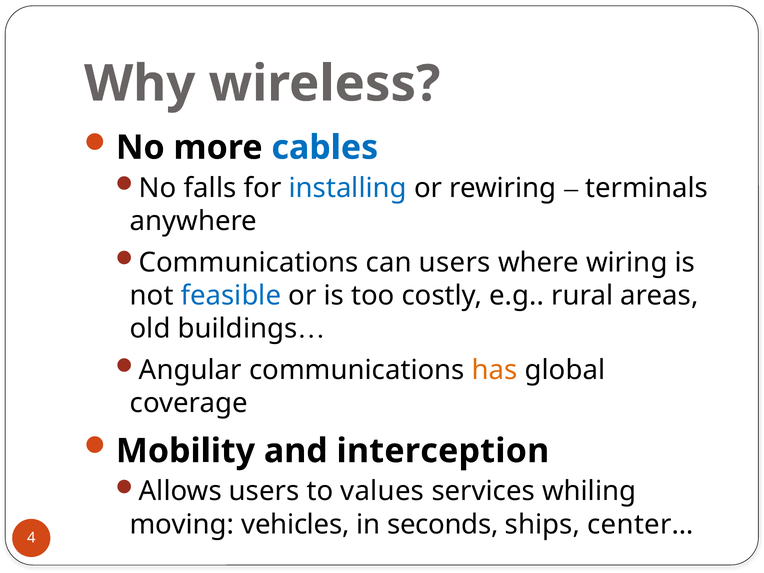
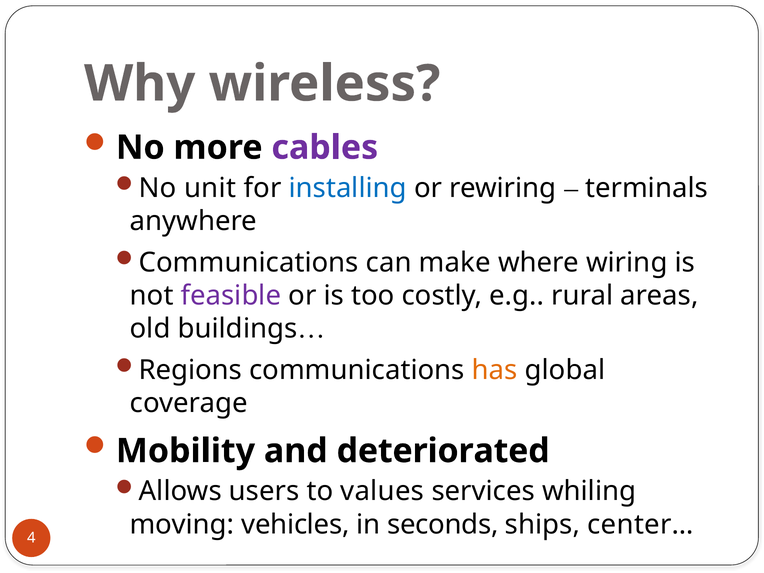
cables colour: blue -> purple (325, 148)
falls: falls -> unit (210, 188)
can users: users -> make (455, 263)
feasible colour: blue -> purple (231, 296)
Angular: Angular -> Regions (190, 370)
interception: interception -> deteriorated (443, 451)
